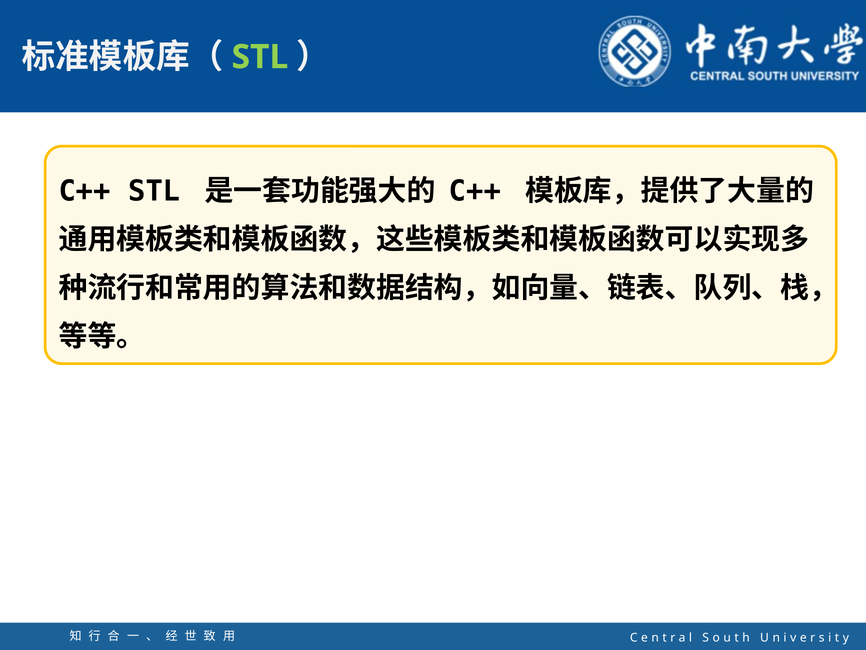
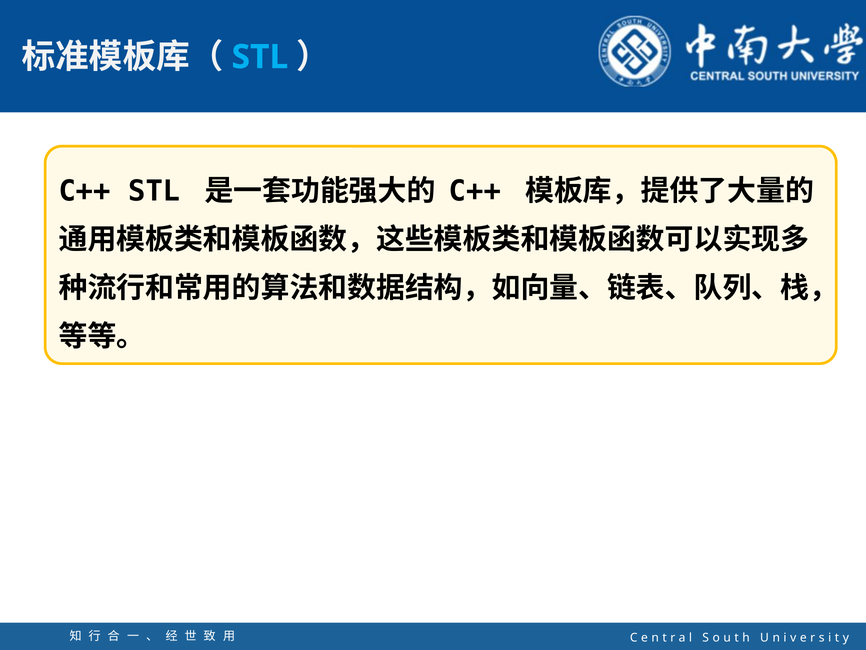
STL colour: light green -> light blue (260, 57)
